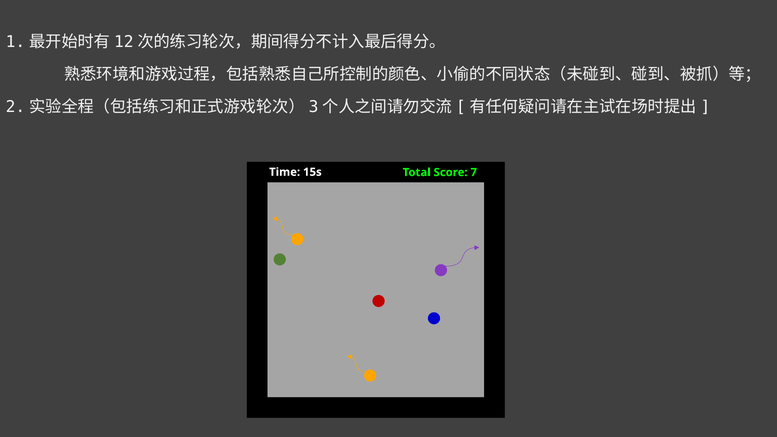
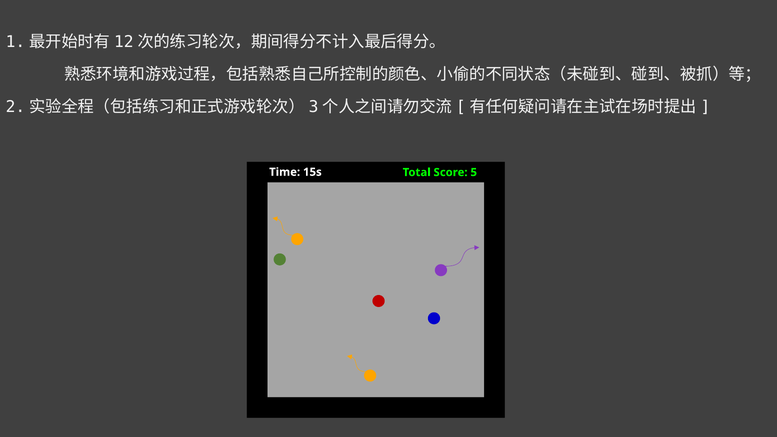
7: 7 -> 5 (474, 172)
